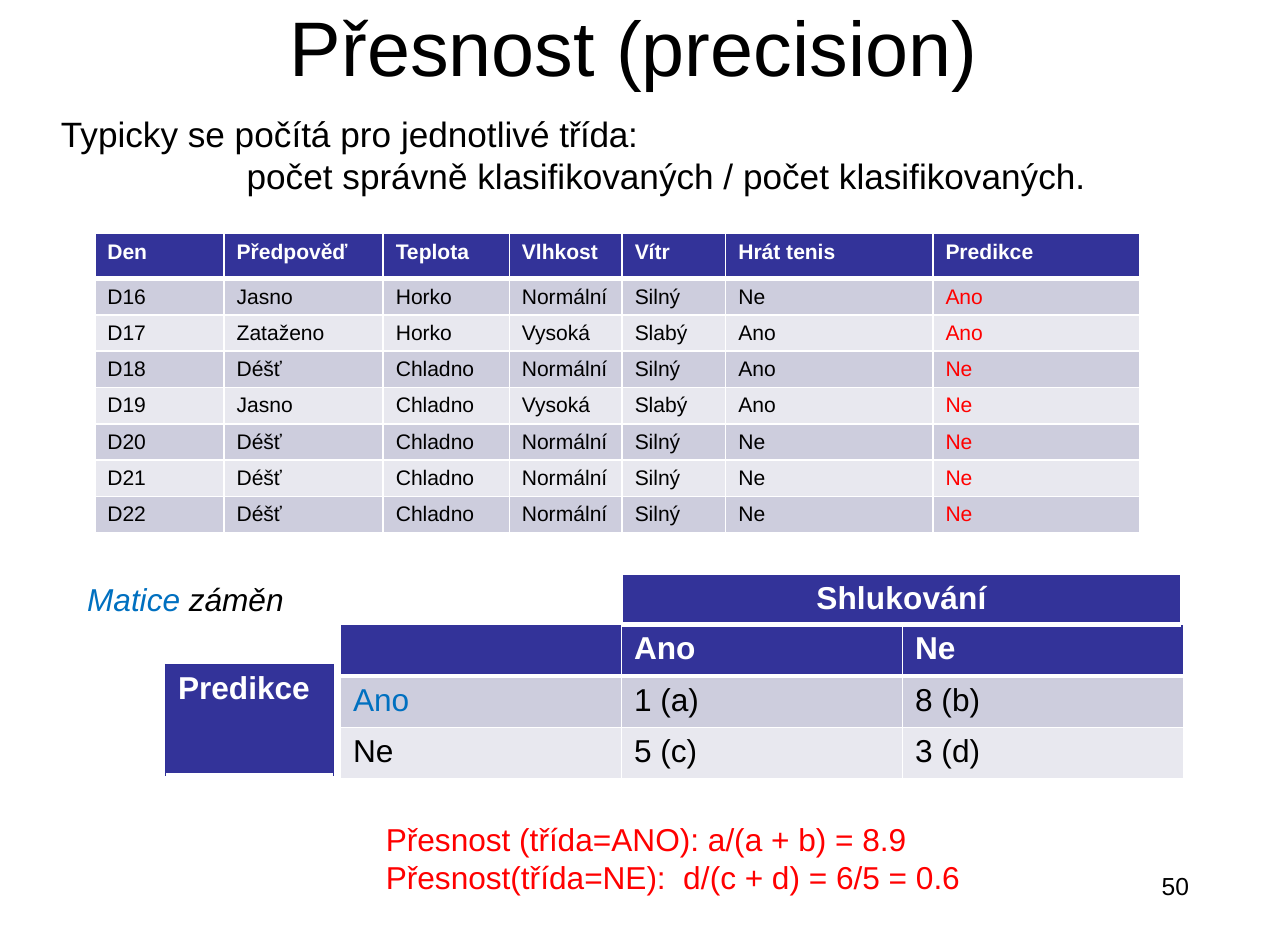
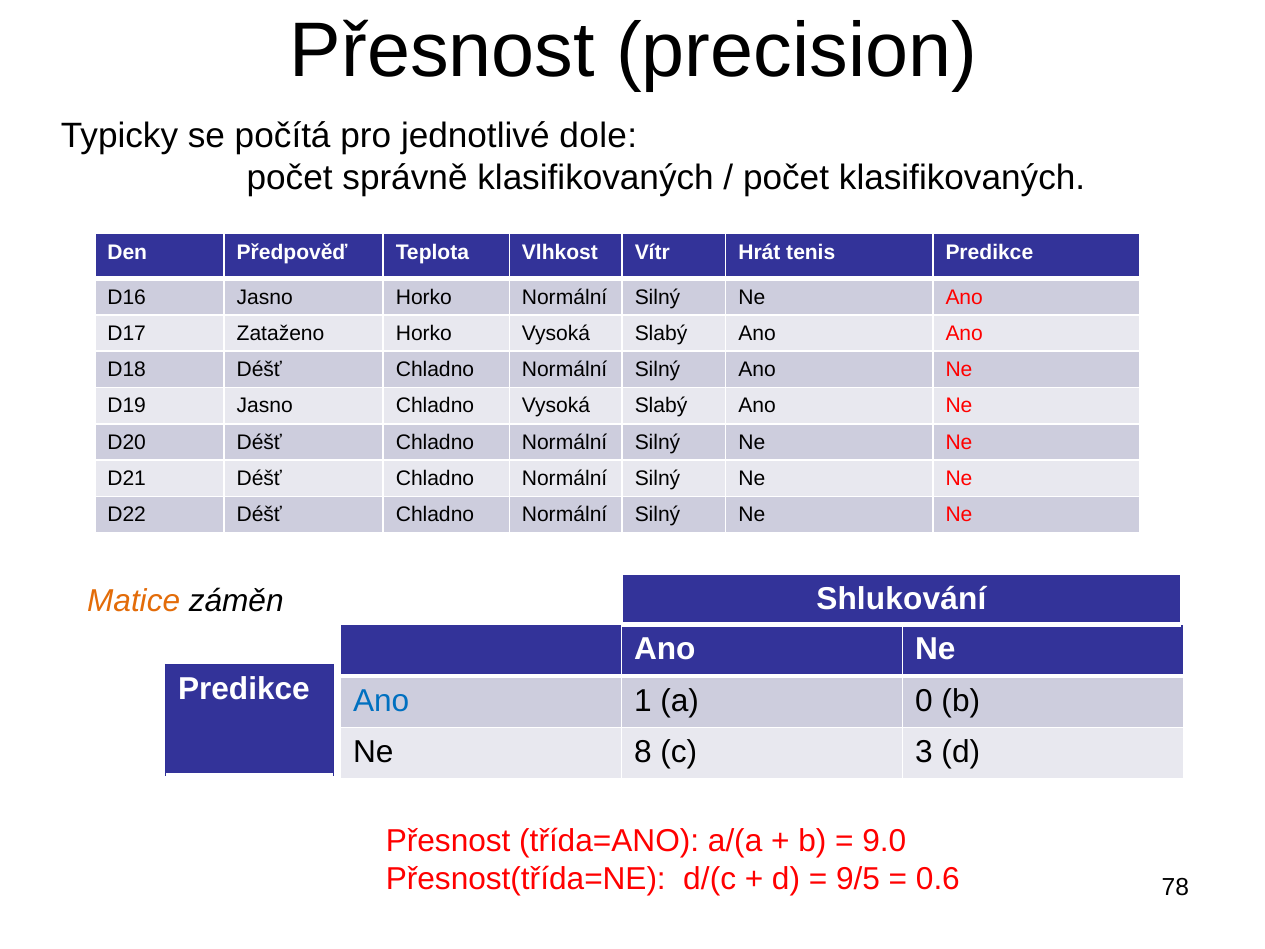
třída: třída -> dole (598, 136)
Matice colour: blue -> orange (134, 601)
8: 8 -> 0 (924, 700)
5: 5 -> 8 (643, 752)
8.9: 8.9 -> 9.0 (884, 840)
6/5: 6/5 -> 9/5 (858, 878)
50: 50 -> 78 (1175, 887)
